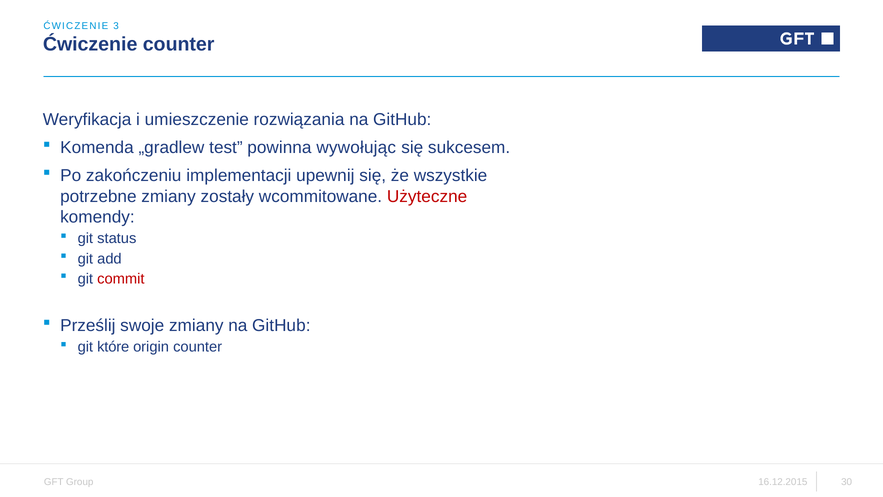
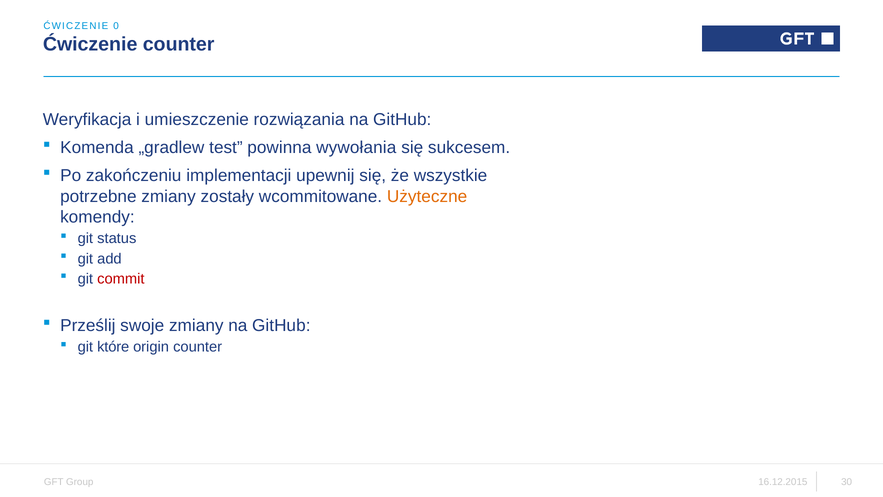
3: 3 -> 0 (116, 26)
wywołując: wywołując -> wywołania (356, 148)
Użyteczne colour: red -> orange (427, 196)
